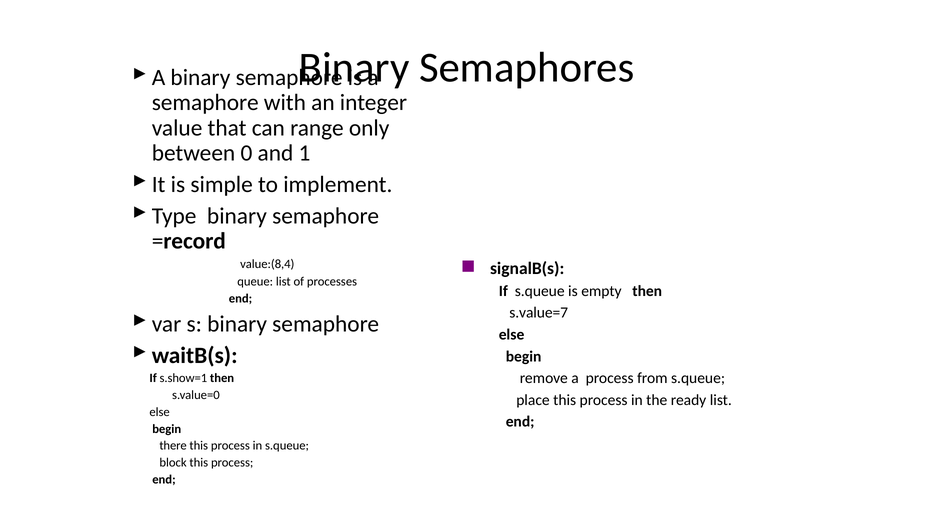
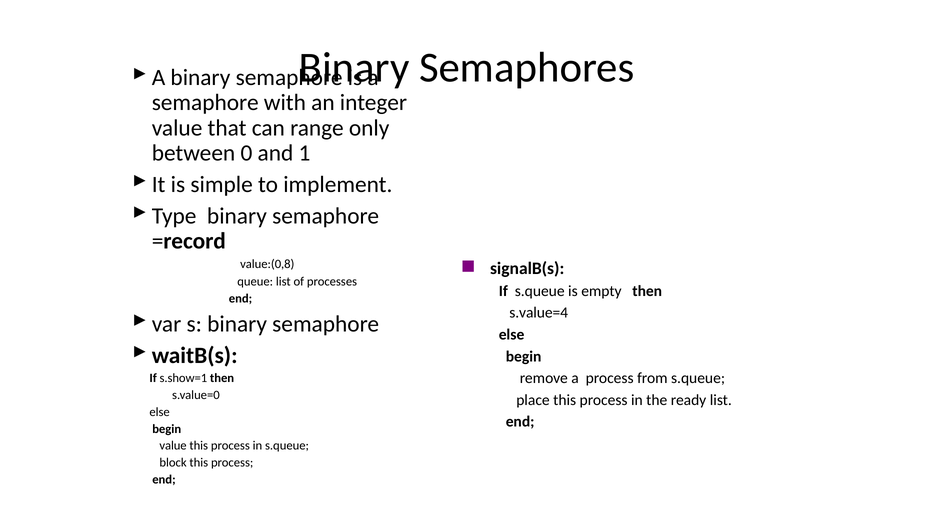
value:(8,4: value:(8,4 -> value:(0,8 (267, 264)
s.value=7: s.value=7 -> s.value=4 (539, 313)
there: there -> value (173, 446)
